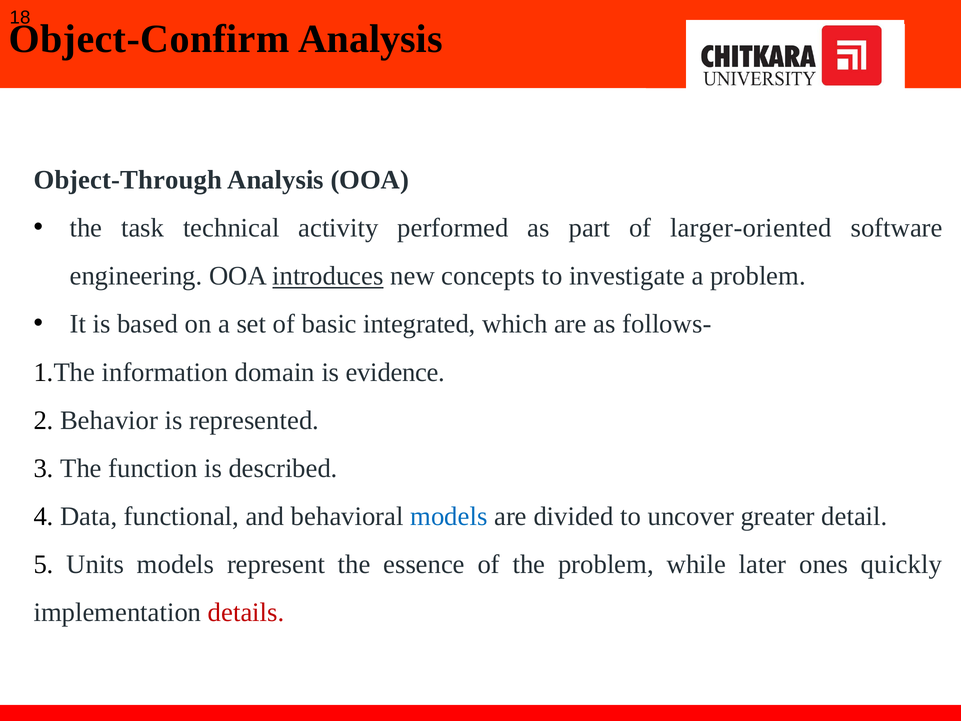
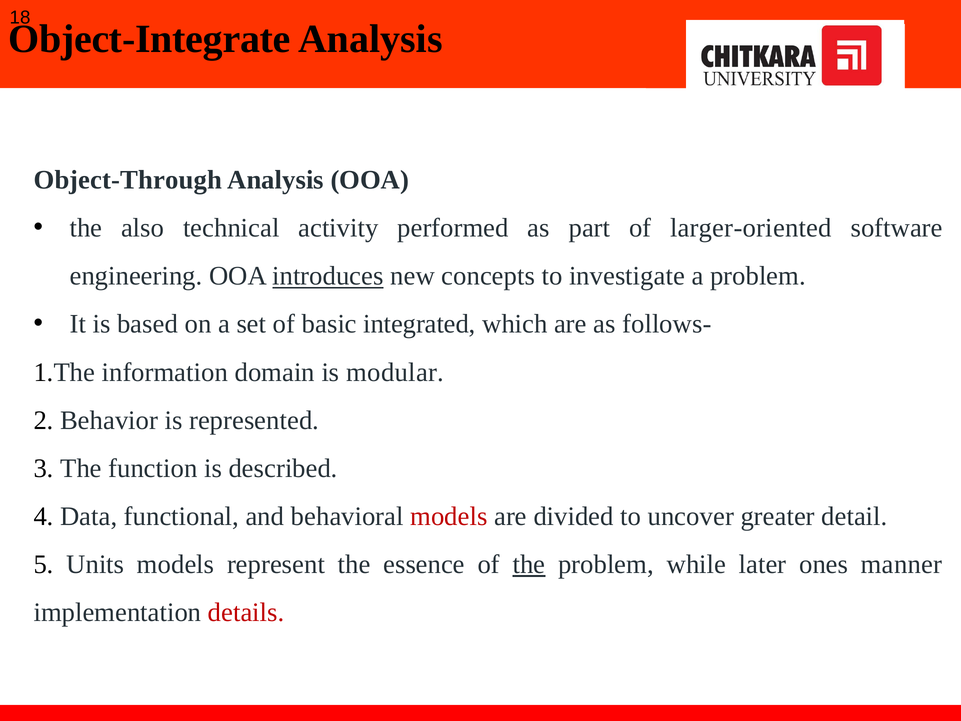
Object-Confirm: Object-Confirm -> Object-Integrate (149, 39)
task: task -> also (143, 228)
evidence: evidence -> modular (395, 372)
models colour: blue -> red (449, 516)
the underline: none -> present (529, 564)
quickly: quickly -> manner (902, 564)
